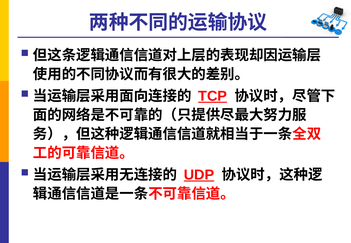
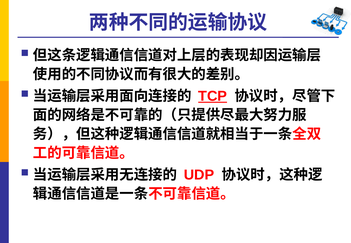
UDP underline: present -> none (199, 175)
